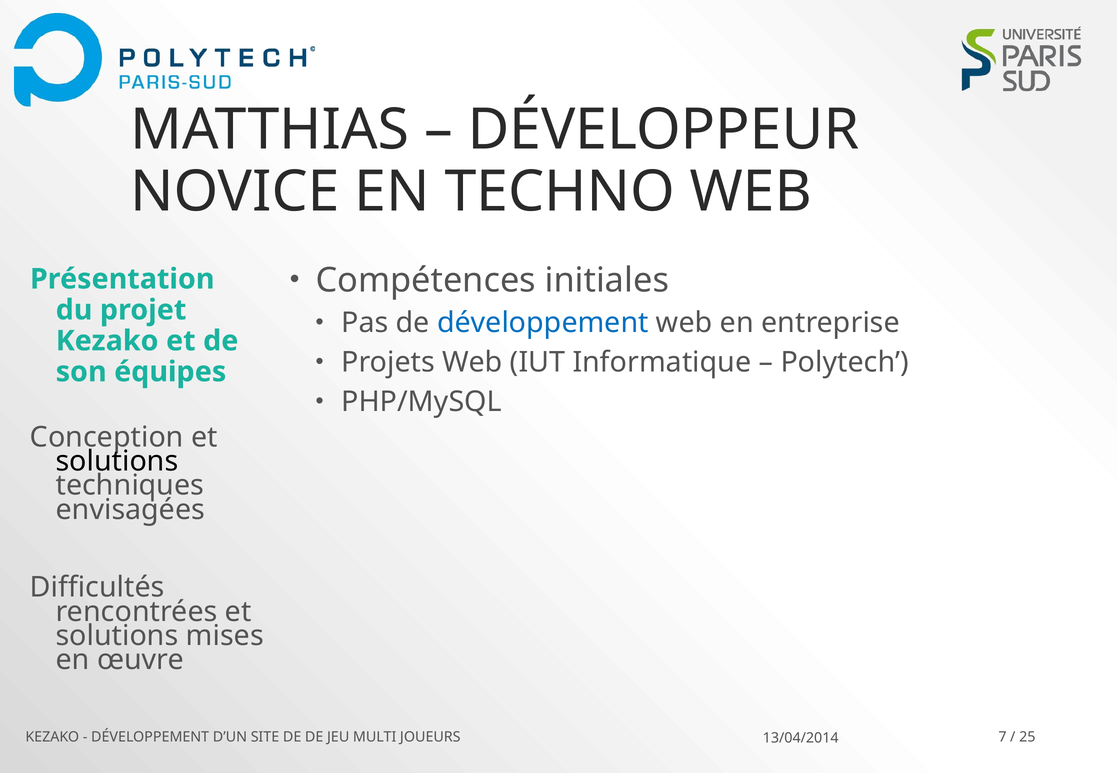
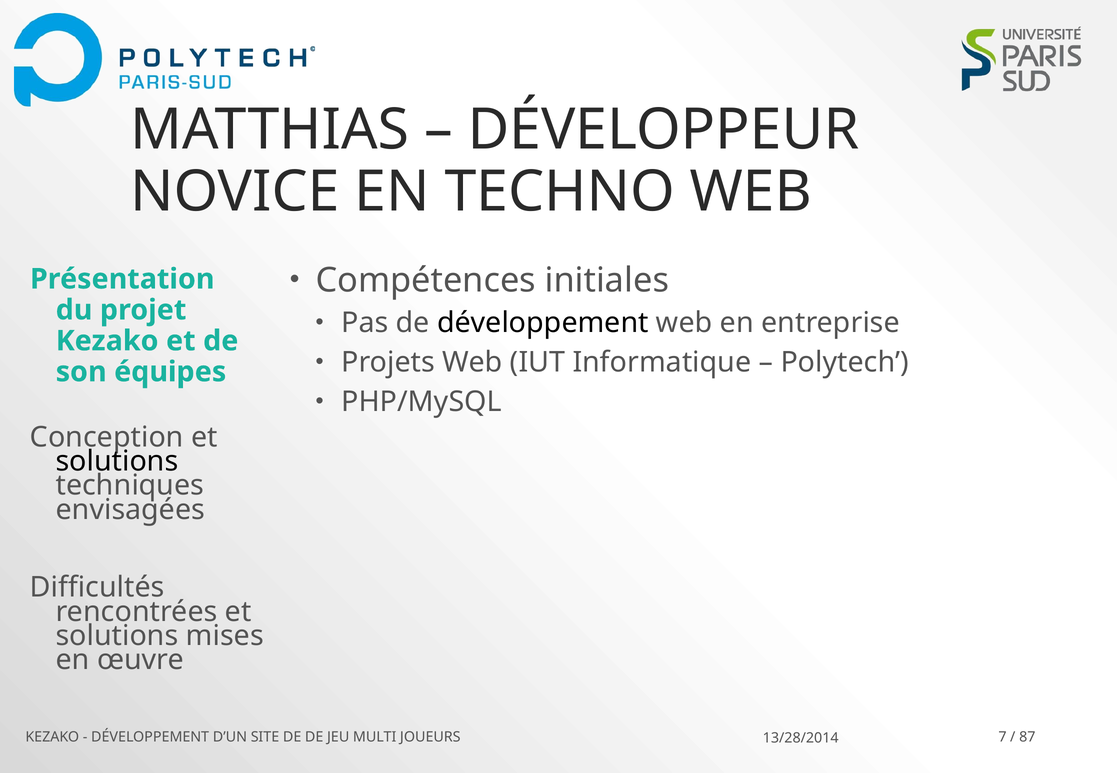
développement colour: blue -> black (543, 323)
25: 25 -> 87 (1027, 737)
13/04/2014: 13/04/2014 -> 13/28/2014 (801, 738)
